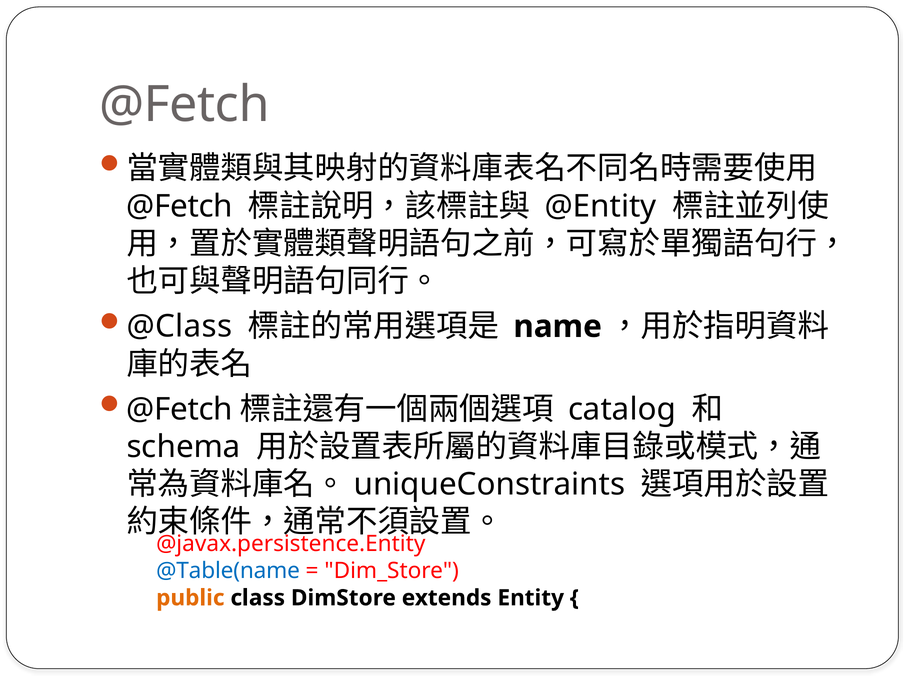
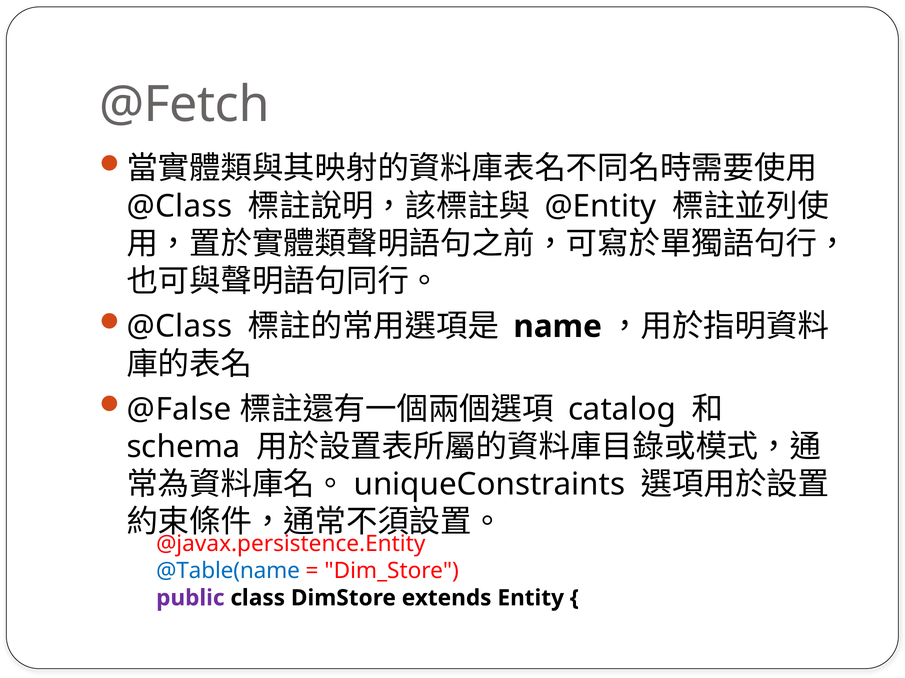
@Fetch: @Fetch -> @Class (179, 207)
@Fetch: @Fetch -> @False (179, 410)
public colour: orange -> purple (190, 599)
